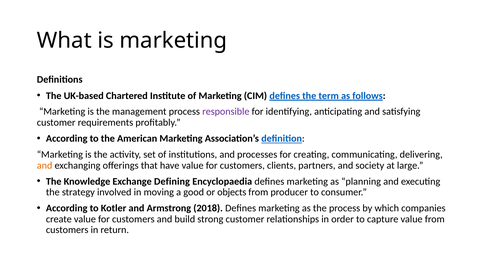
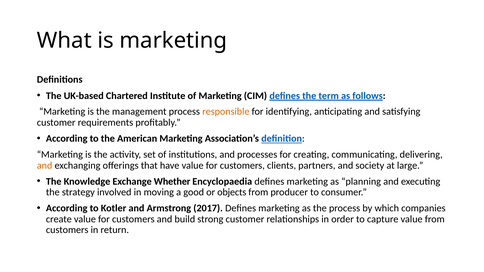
responsible colour: purple -> orange (226, 112)
Defining: Defining -> Whether (172, 182)
2018: 2018 -> 2017 (208, 208)
